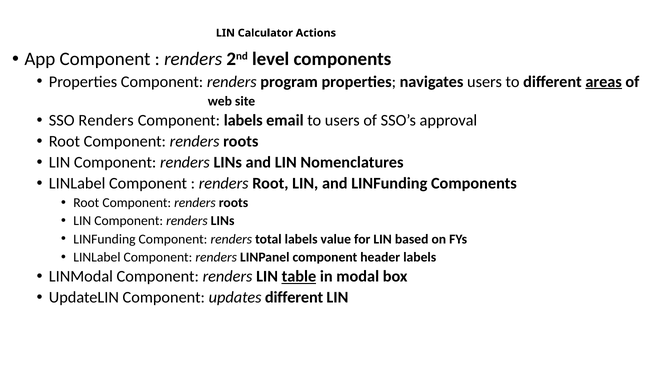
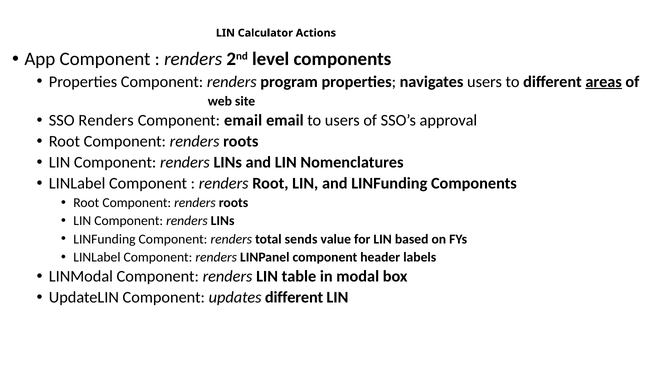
Component labels: labels -> email (243, 121)
total labels: labels -> sends (301, 240)
table underline: present -> none (299, 277)
